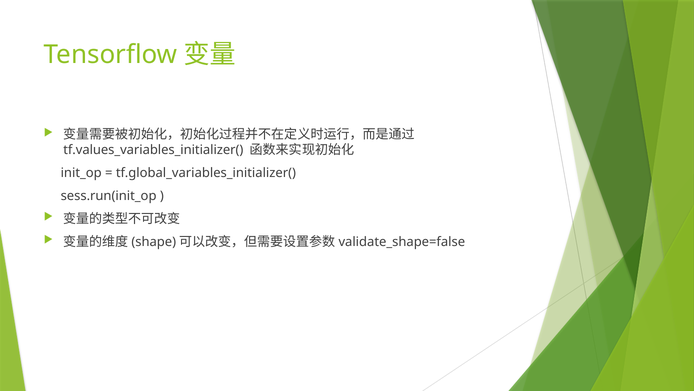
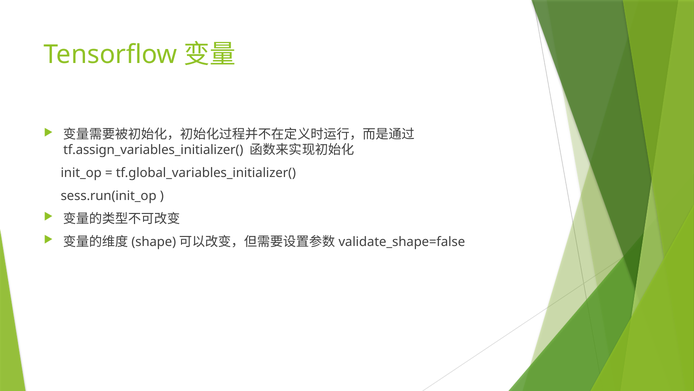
tf.values_variables_initializer(: tf.values_variables_initializer( -> tf.assign_variables_initializer( (153, 150)
